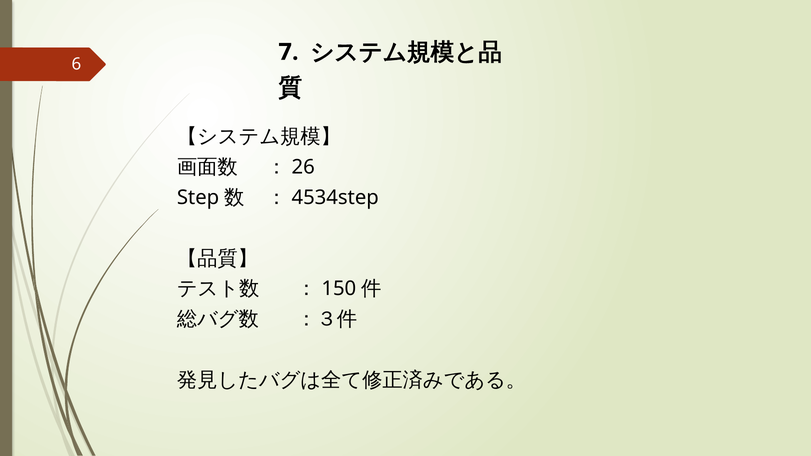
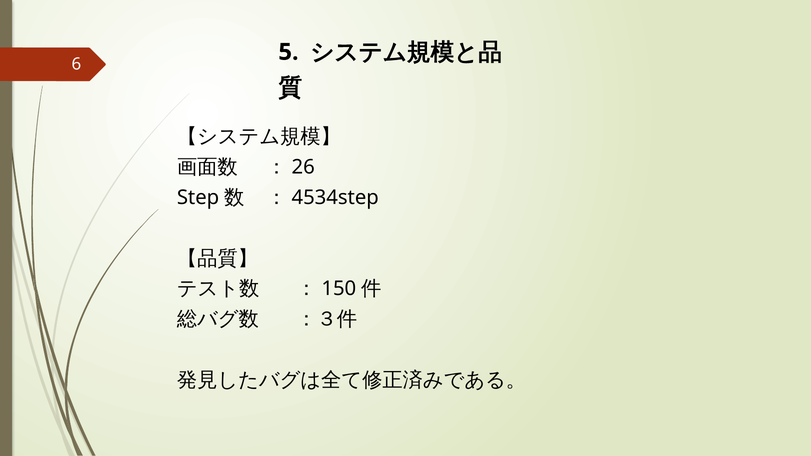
7: 7 -> 5 (289, 52)
